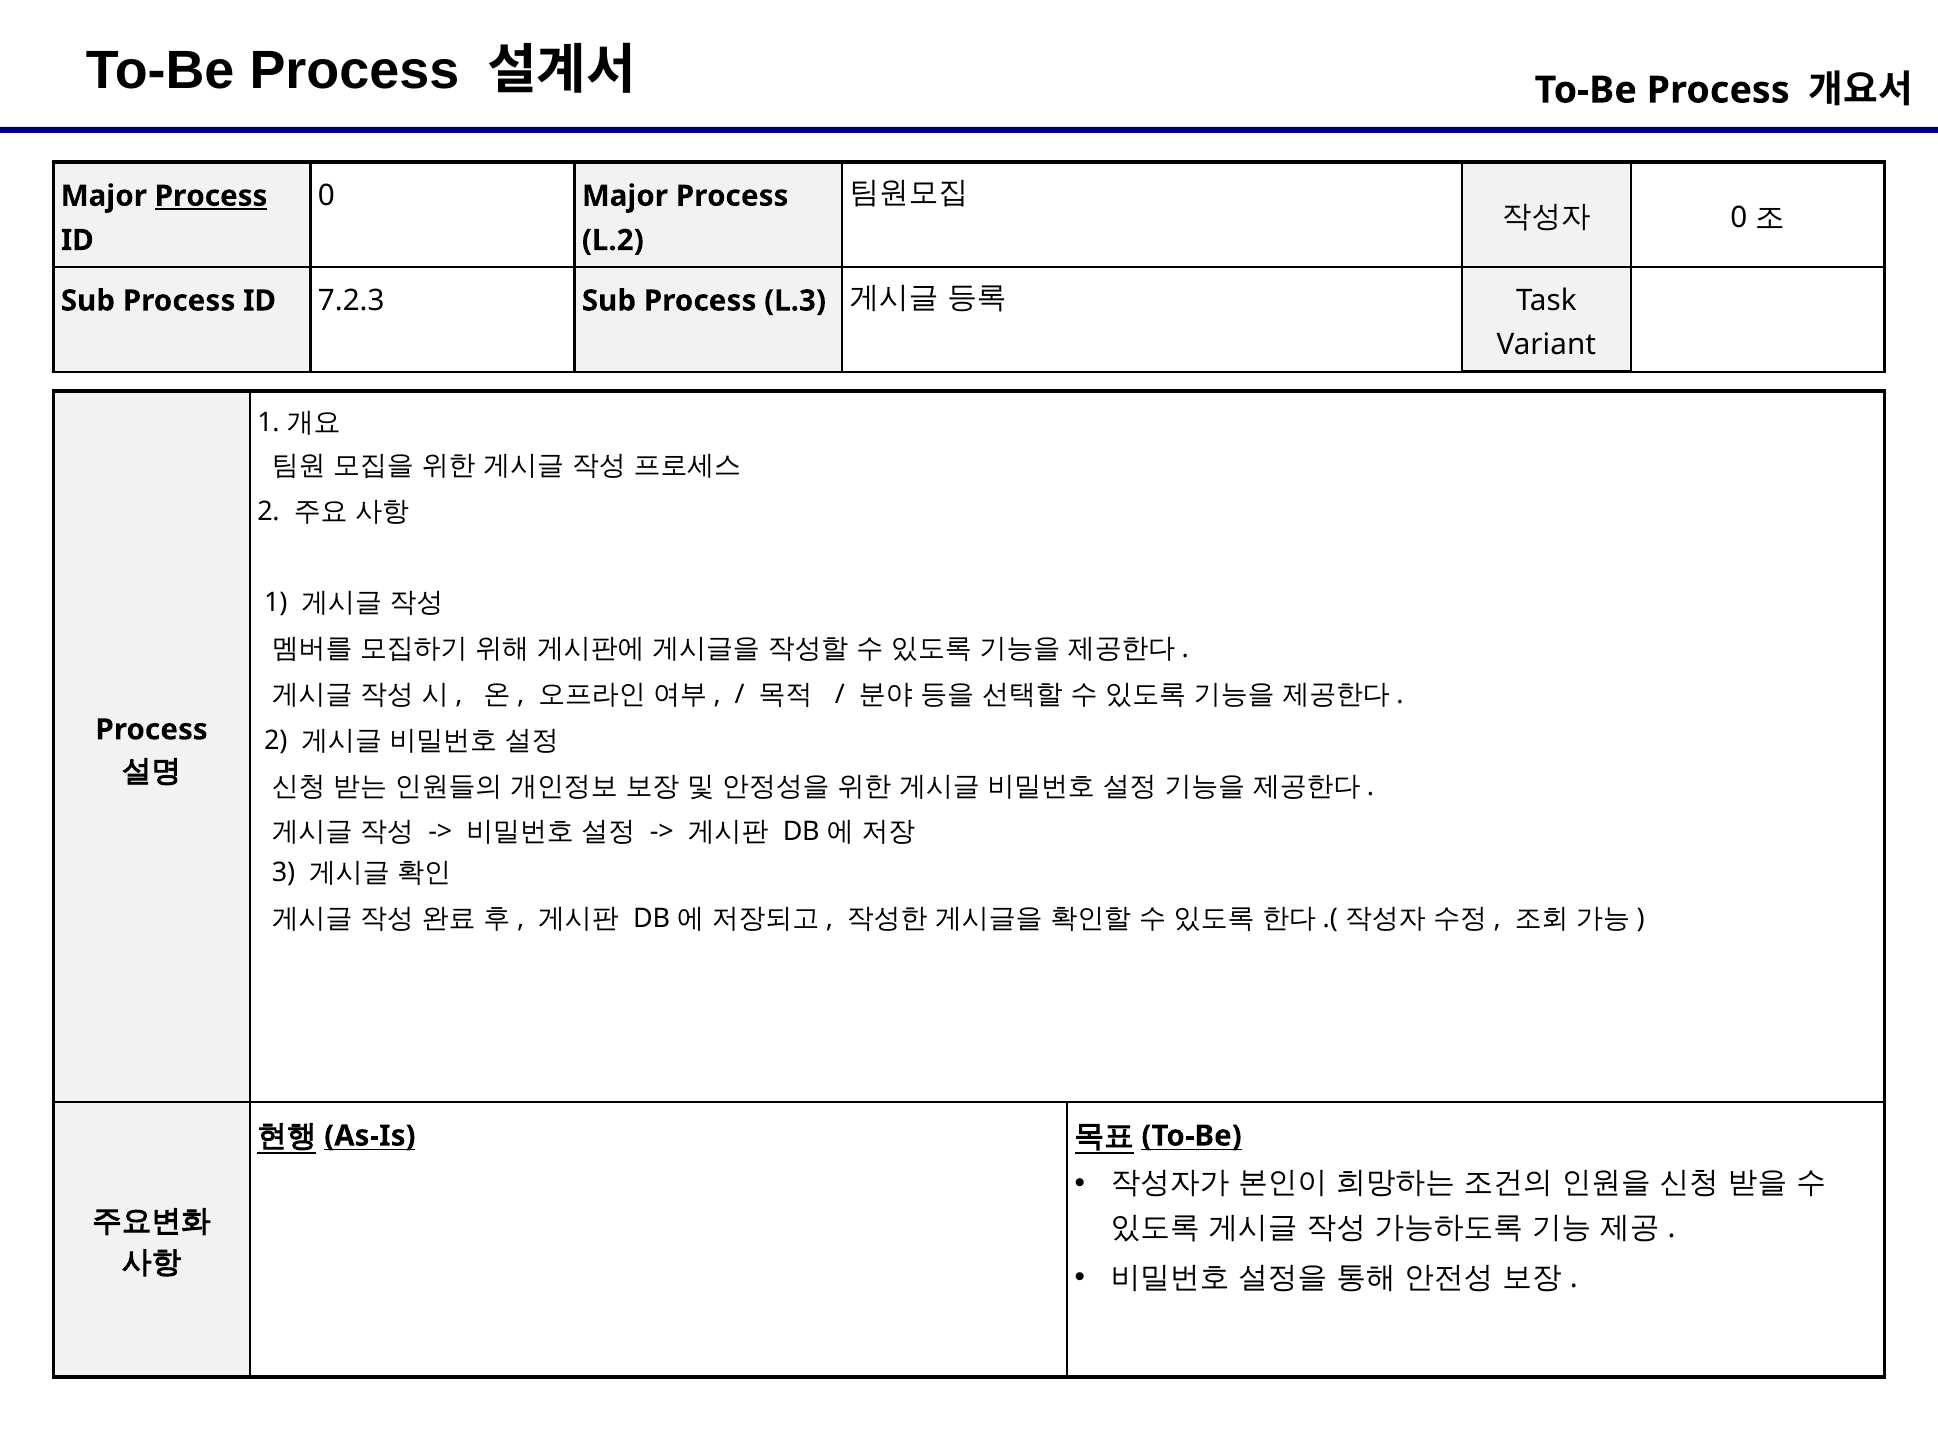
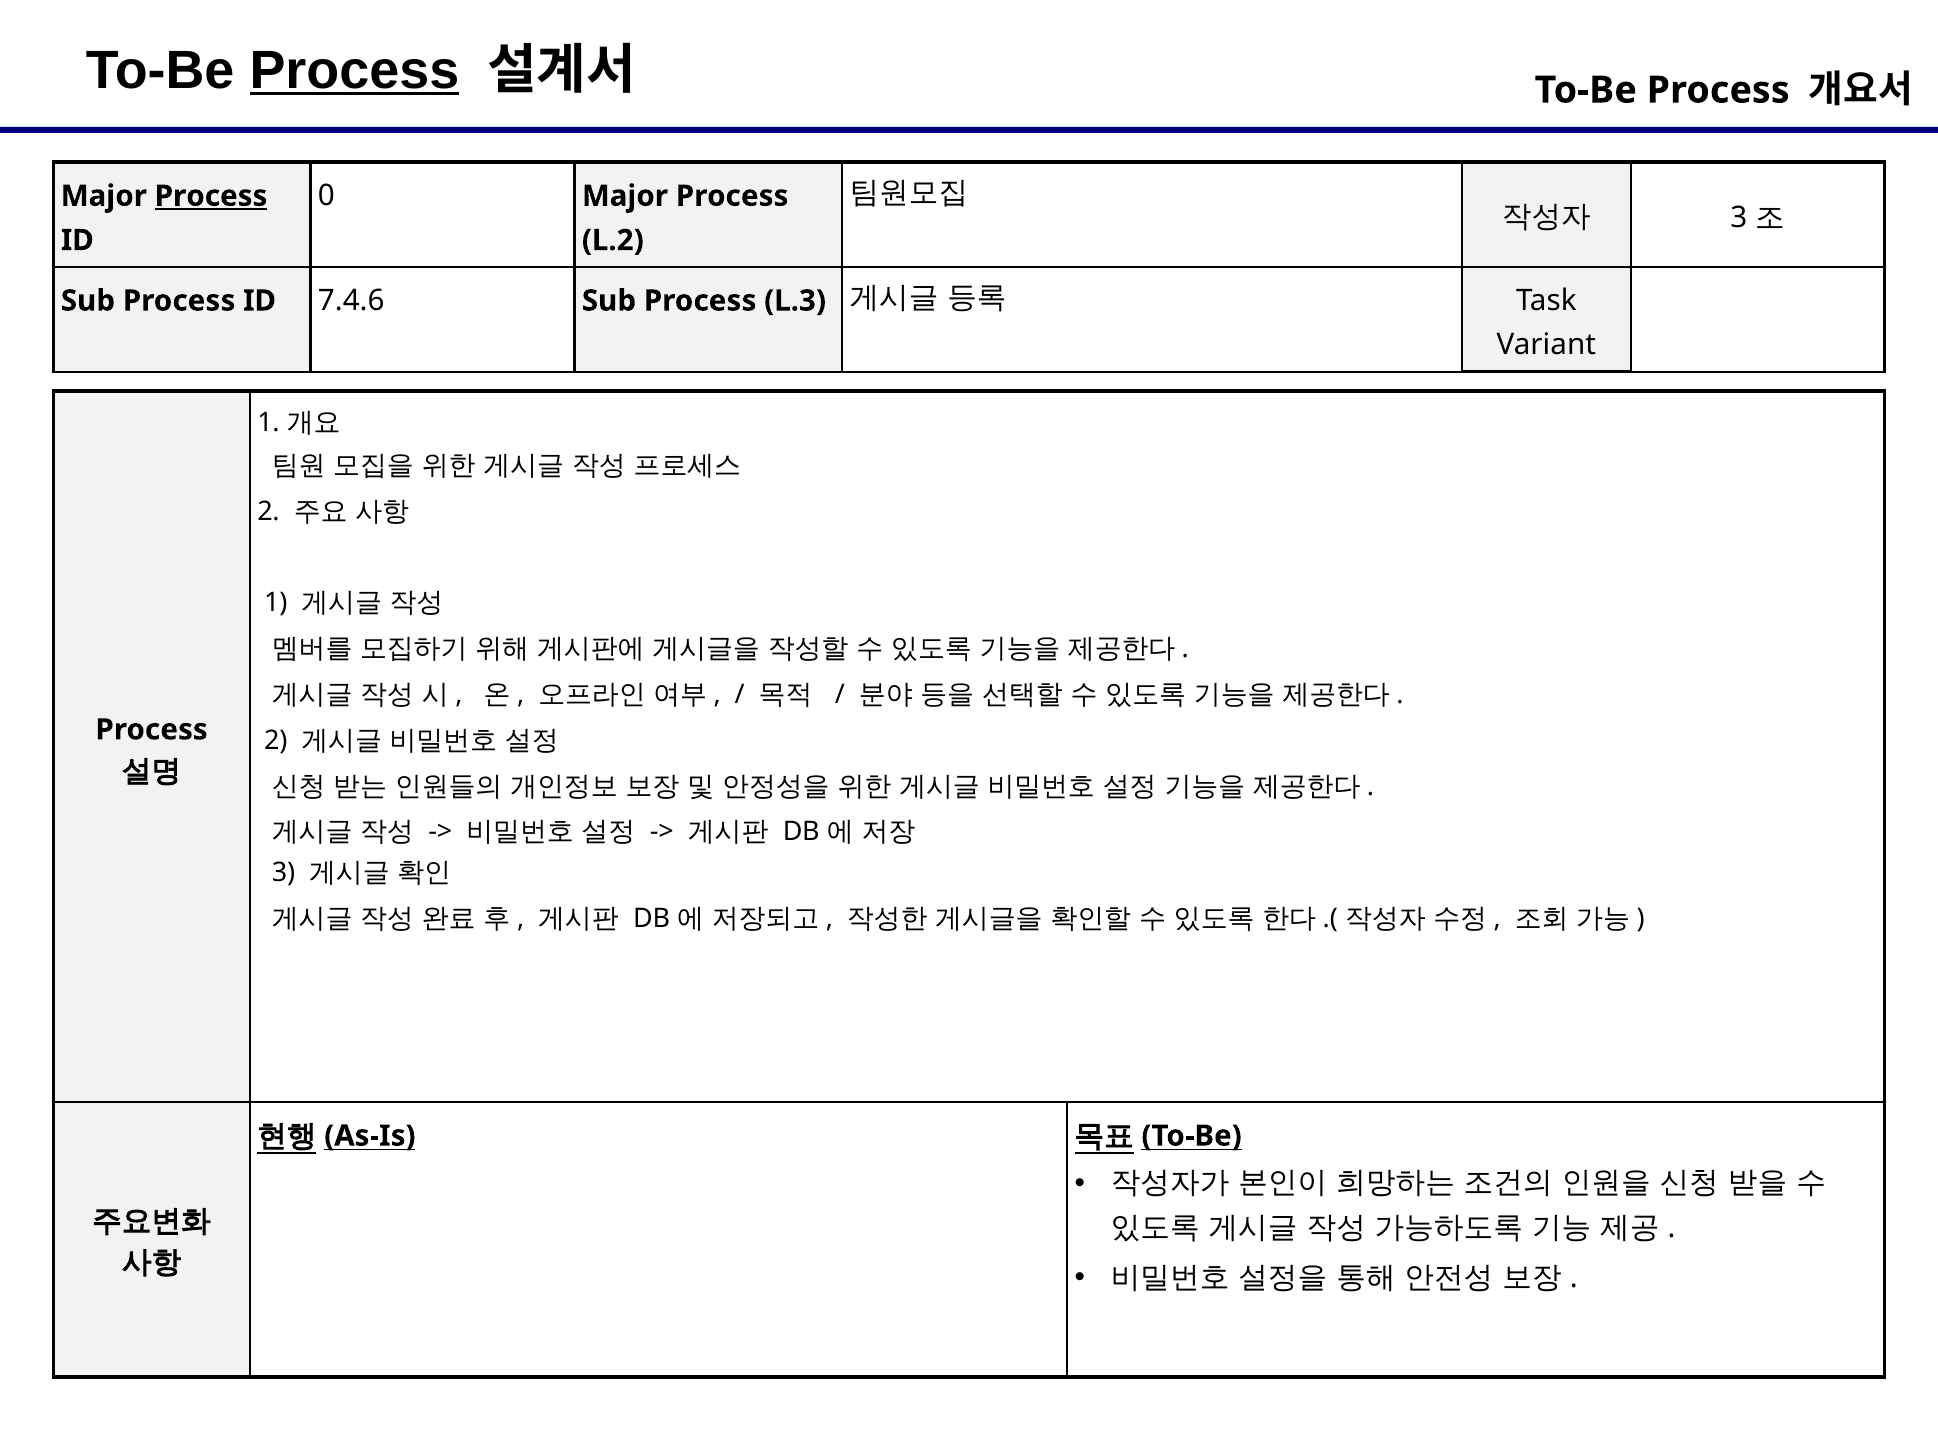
Process underline: none -> present (354, 70)
0: 0 -> 3 (1739, 218)
7.2.3: 7.2.3 -> 7.4.6 (351, 301)
